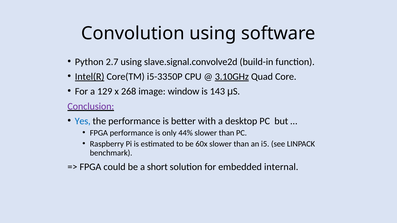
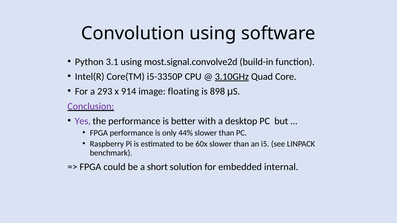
2.7: 2.7 -> 3.1 (112, 62)
slave.signal.convolve2d: slave.signal.convolve2d -> most.signal.convolve2d (191, 62)
Intel(R underline: present -> none (90, 77)
129: 129 -> 293 (105, 92)
268: 268 -> 914 (129, 92)
window: window -> floating (183, 92)
143: 143 -> 898 (217, 92)
Yes colour: blue -> purple (83, 121)
